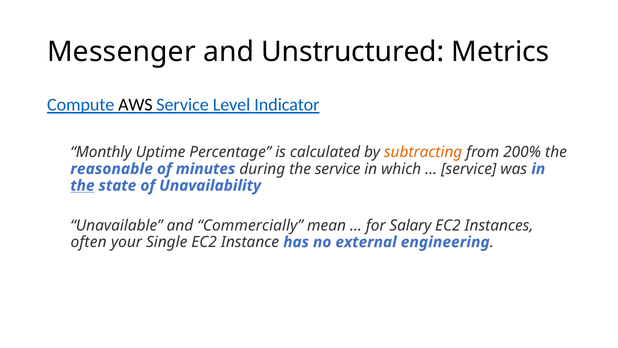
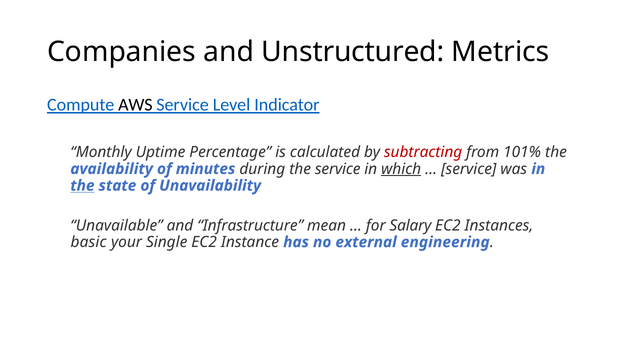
Messenger: Messenger -> Companies (122, 52)
subtracting colour: orange -> red (423, 152)
200%: 200% -> 101% (522, 152)
reasonable: reasonable -> availability (112, 169)
which underline: none -> present (401, 169)
Commercially: Commercially -> Infrastructure (250, 225)
often: often -> basic (89, 242)
